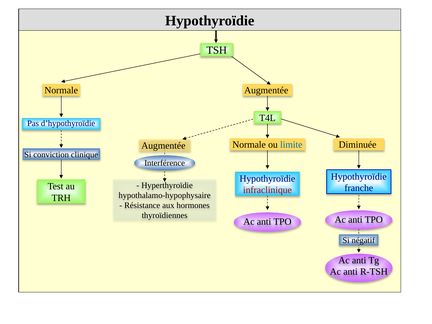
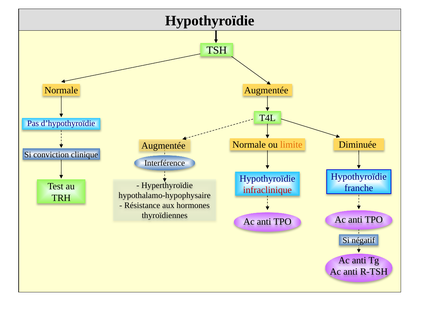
limite colour: blue -> orange (291, 145)
